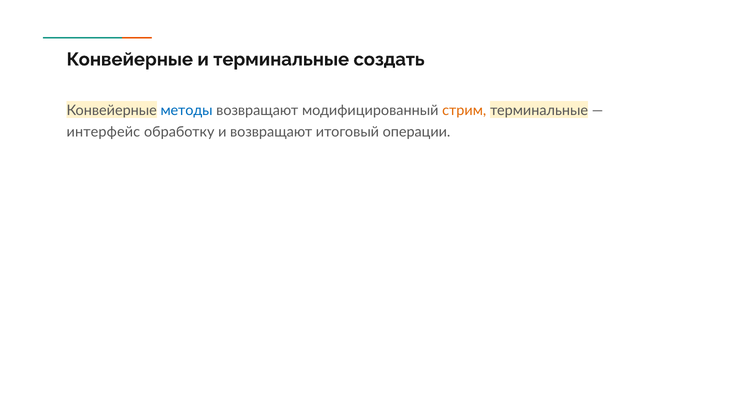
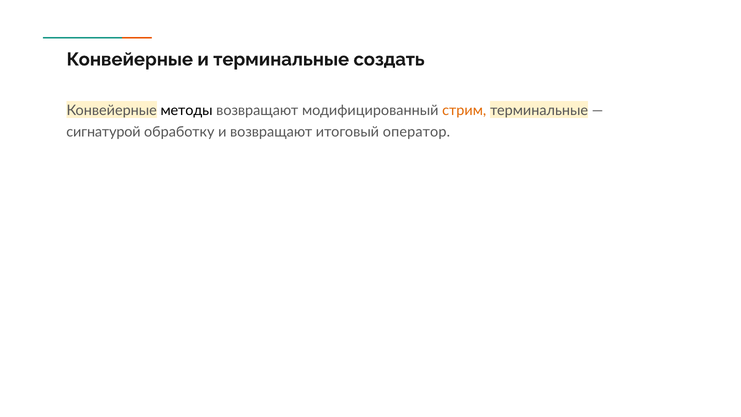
методы colour: blue -> black (187, 110)
интерфейс: интерфейс -> сигнатурой (103, 132)
операции: операции -> оператор (416, 132)
